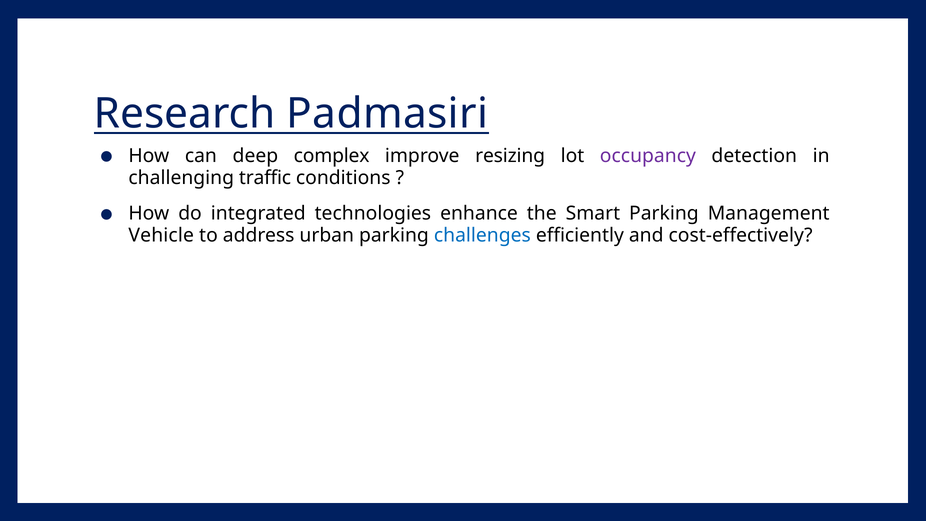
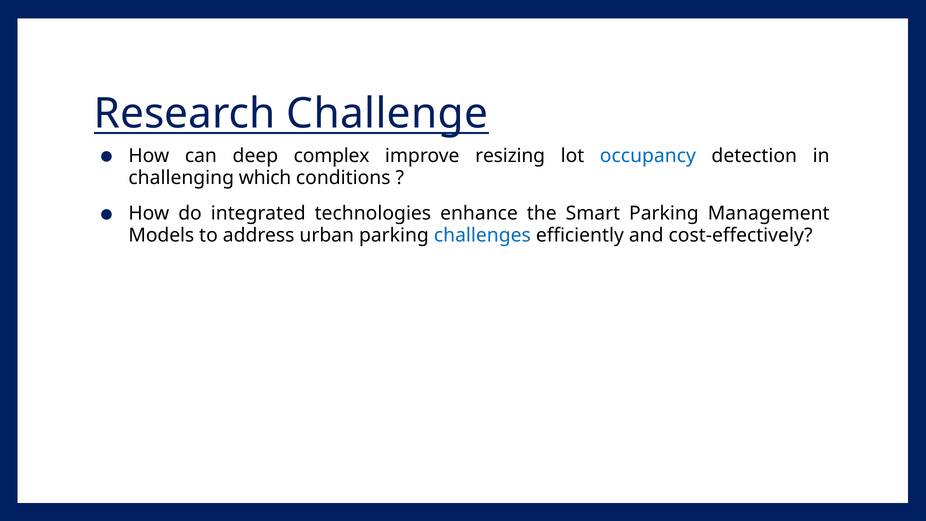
Padmasiri: Padmasiri -> Challenge (387, 114)
occupancy colour: purple -> blue (648, 156)
traffic: traffic -> which (265, 178)
Vehicle: Vehicle -> Models (161, 236)
